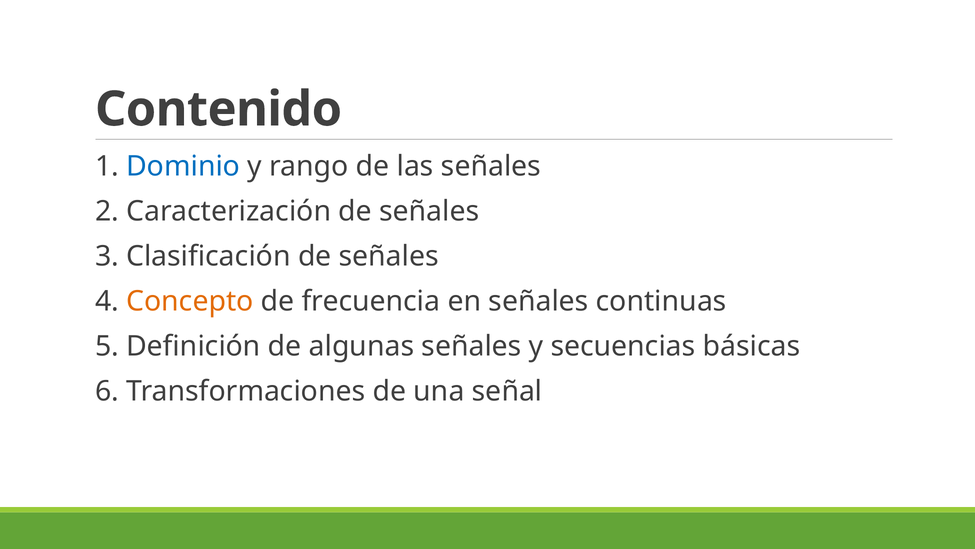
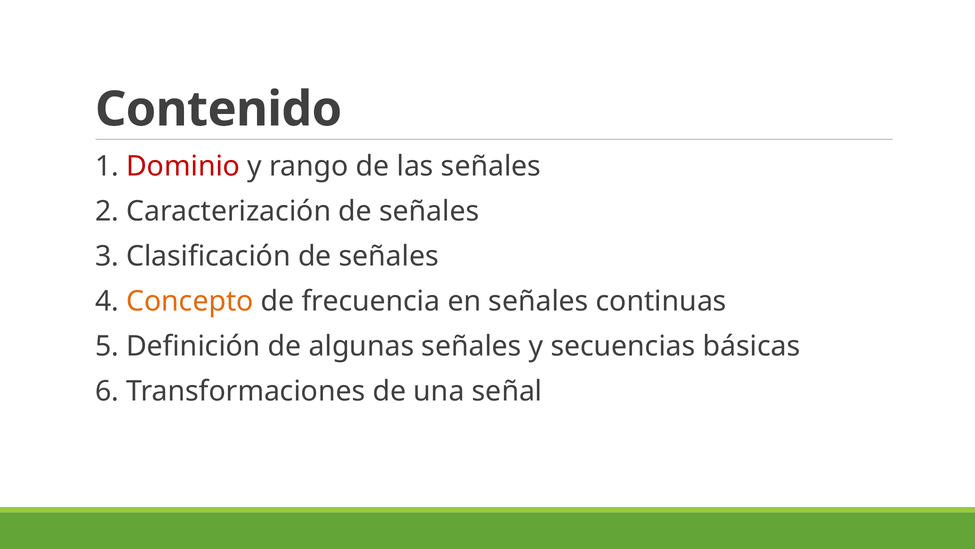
Dominio colour: blue -> red (183, 166)
